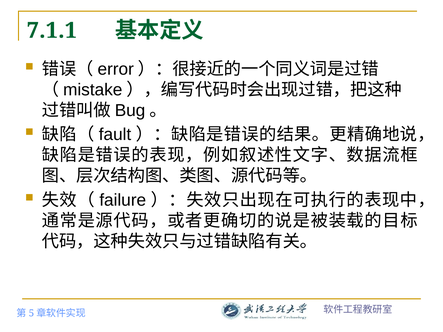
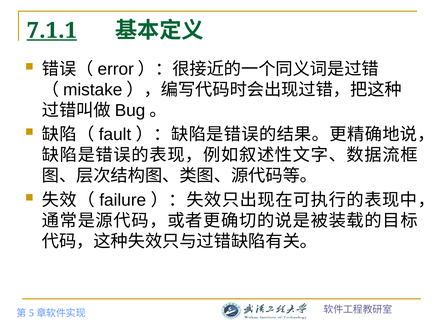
7.1.1 underline: none -> present (52, 31)
